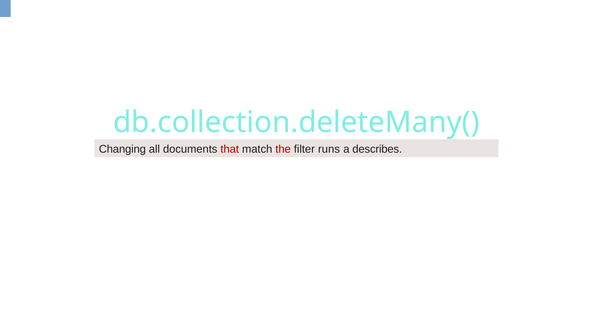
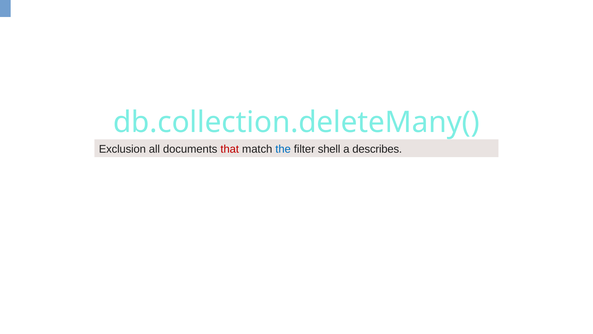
Changing: Changing -> Exclusion (122, 149)
the colour: red -> blue (283, 149)
runs: runs -> shell (329, 149)
